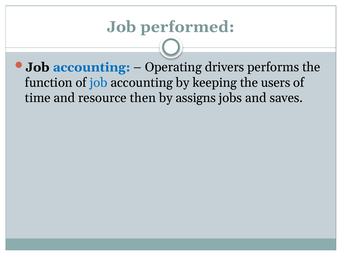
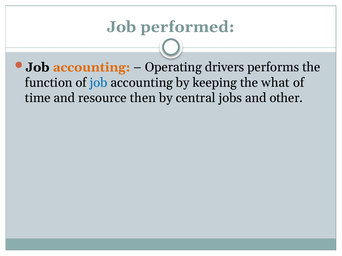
accounting colour: blue -> orange (92, 67)
users: users -> what (276, 83)
assigns: assigns -> central (196, 98)
saves: saves -> other (286, 98)
